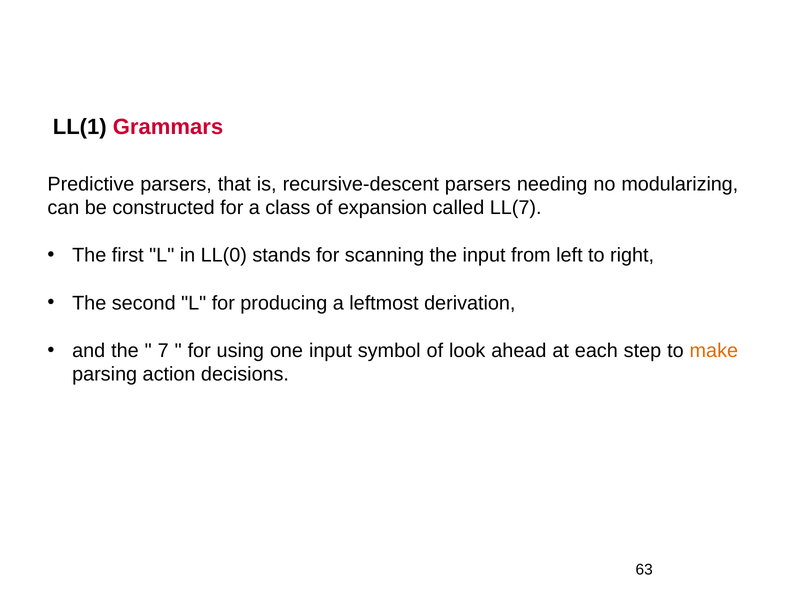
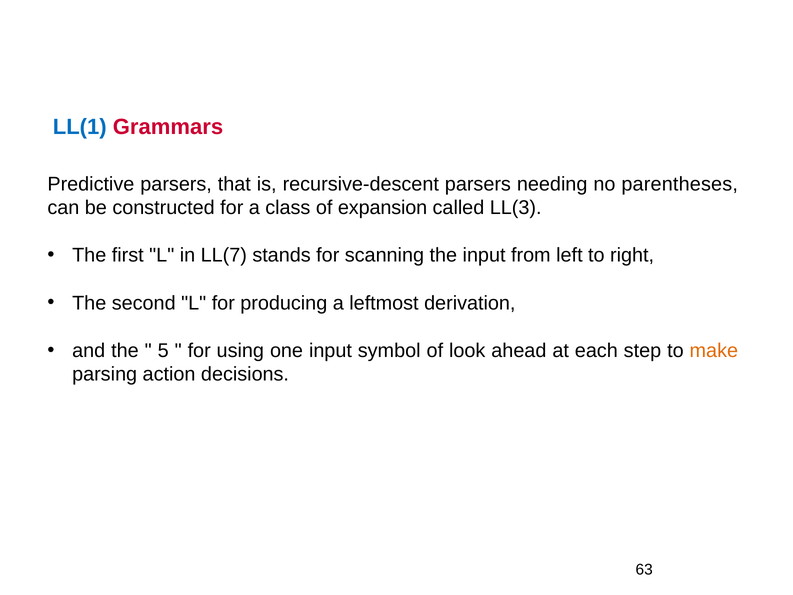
LL(1 colour: black -> blue (80, 127)
modularizing: modularizing -> parentheses (680, 184)
LL(7: LL(7 -> LL(3 (516, 208)
LL(0: LL(0 -> LL(7 (224, 255)
7: 7 -> 5 (163, 350)
